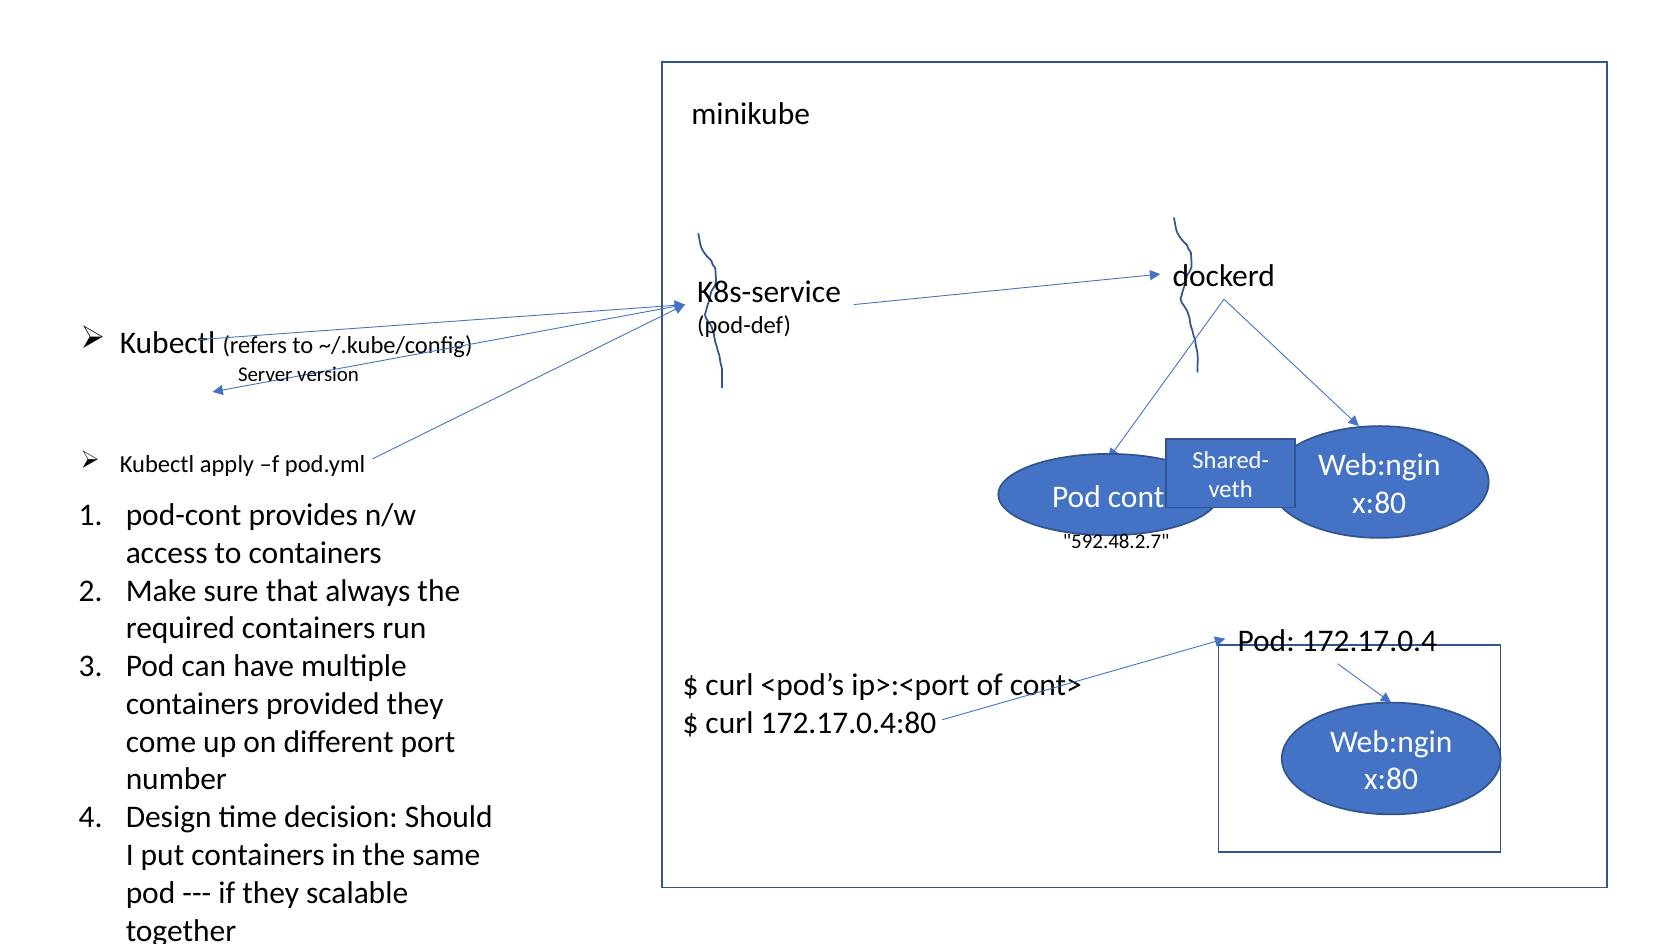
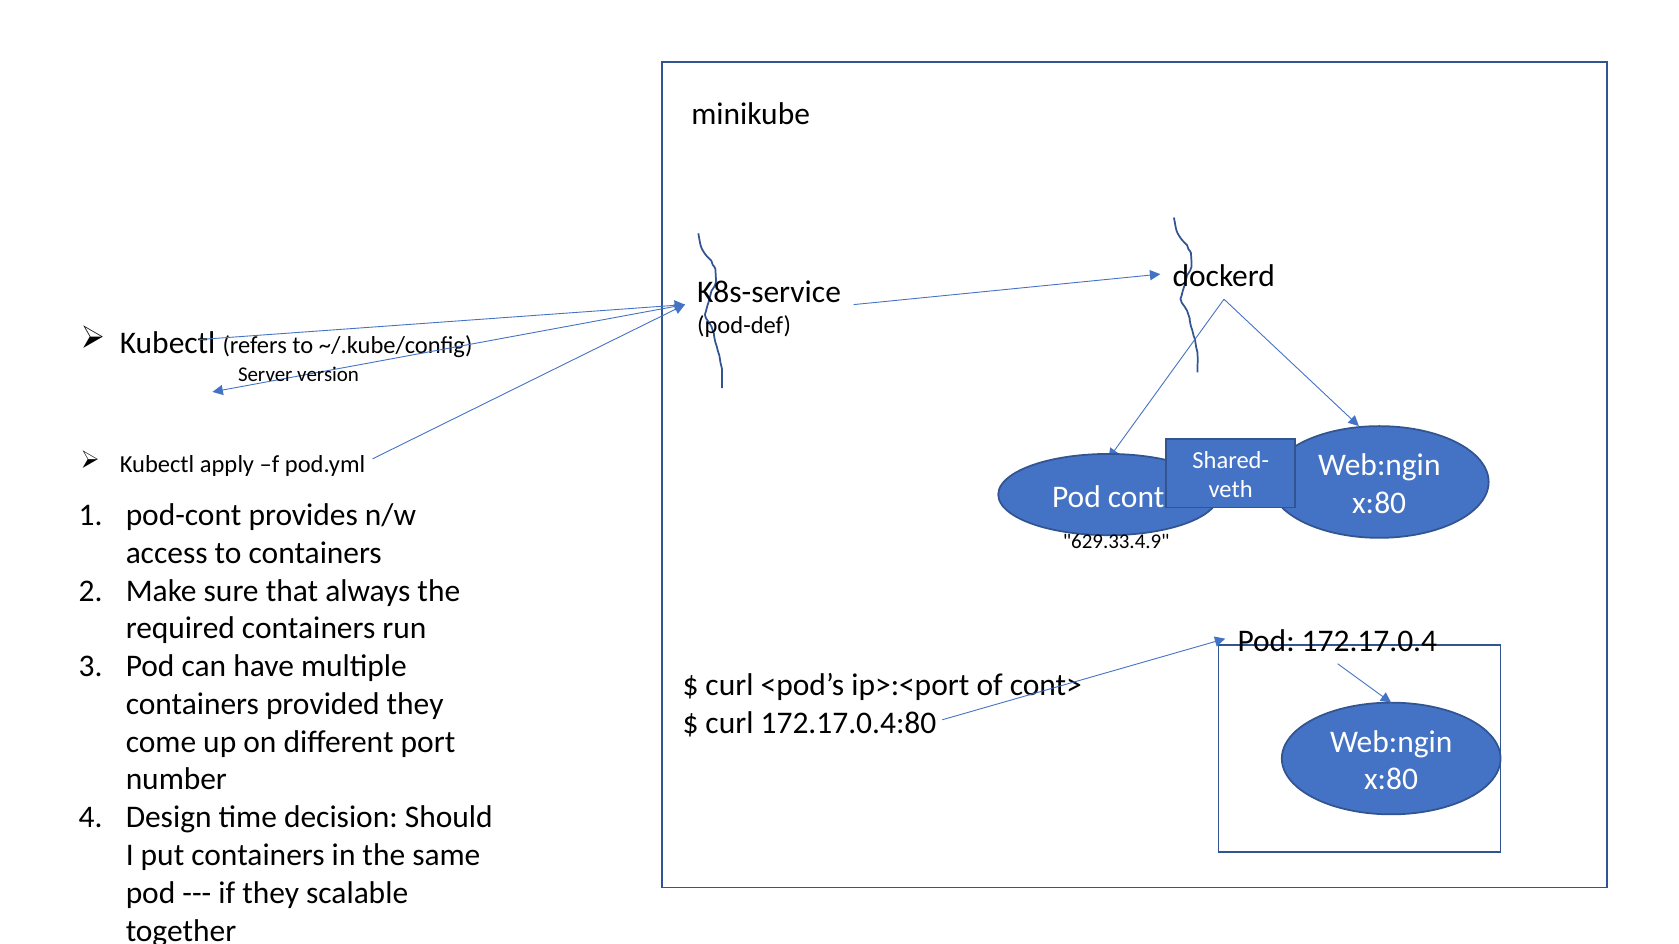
592.48.2.7: 592.48.2.7 -> 629.33.4.9 (1116, 542)
